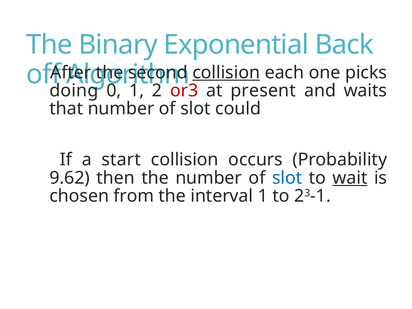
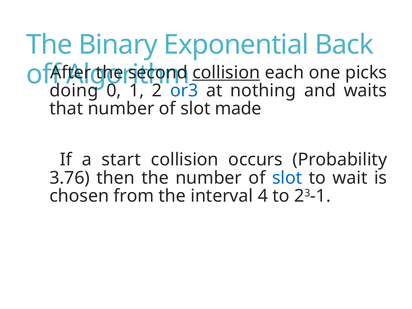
or3 colour: red -> blue (184, 91)
present: present -> nothing (263, 91)
could: could -> made (238, 109)
9.62: 9.62 -> 3.76 (70, 178)
wait underline: present -> none (350, 178)
interval 1: 1 -> 4 (263, 196)
